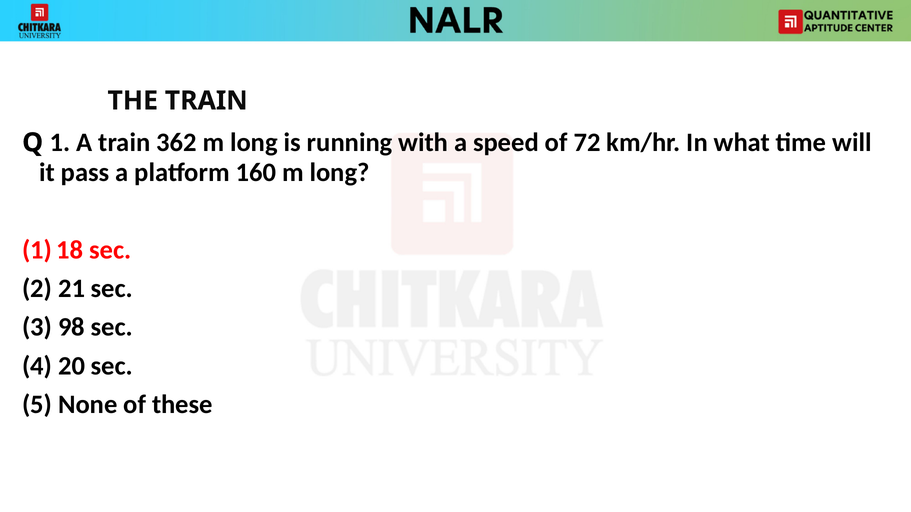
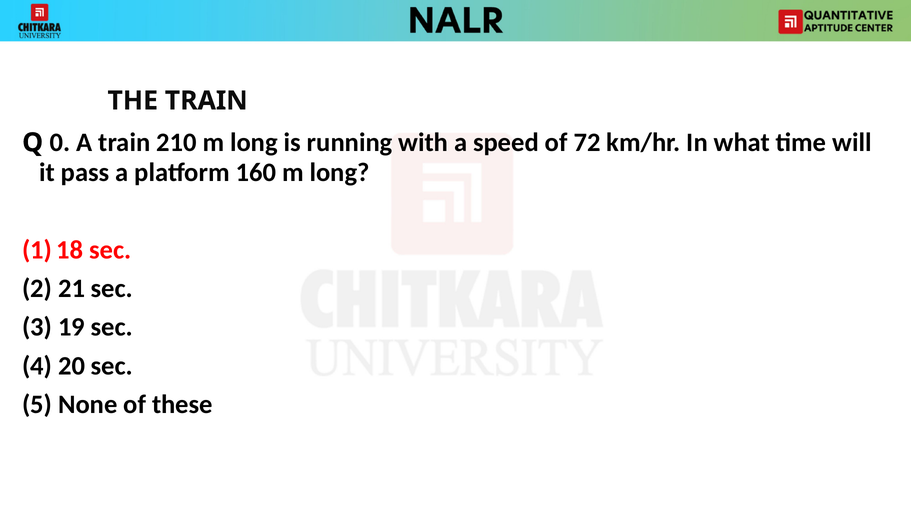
1: 1 -> 0 (60, 143)
362: 362 -> 210 (176, 143)
98: 98 -> 19 (71, 327)
